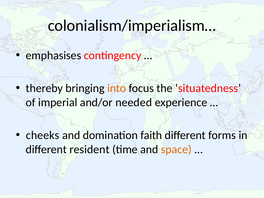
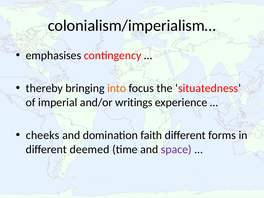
needed: needed -> writings (134, 102)
resident: resident -> deemed (89, 149)
space colour: orange -> purple (176, 149)
